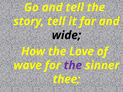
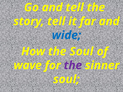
wide colour: black -> blue (66, 35)
the Love: Love -> Soul (81, 52)
thee: thee -> soul (66, 79)
